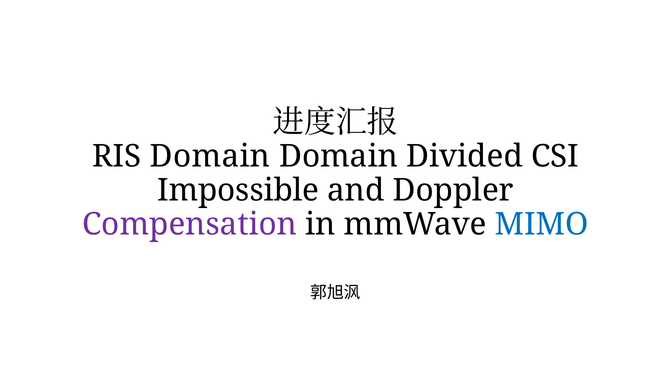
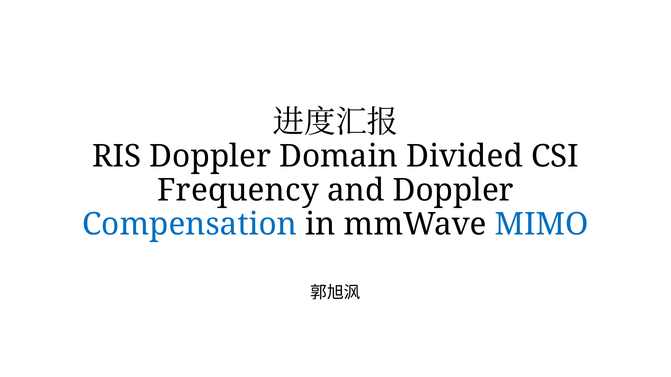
RIS Domain: Domain -> Doppler (210, 157)
Impossible: Impossible -> Frequency (238, 191)
Compensation colour: purple -> blue (190, 225)
